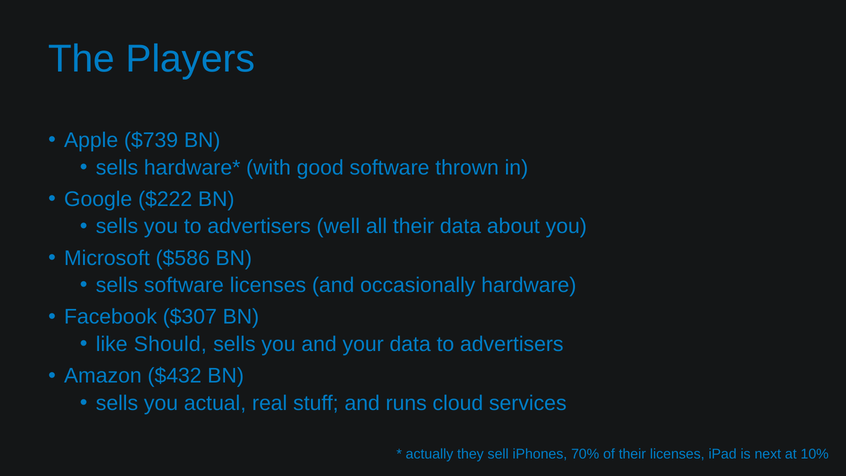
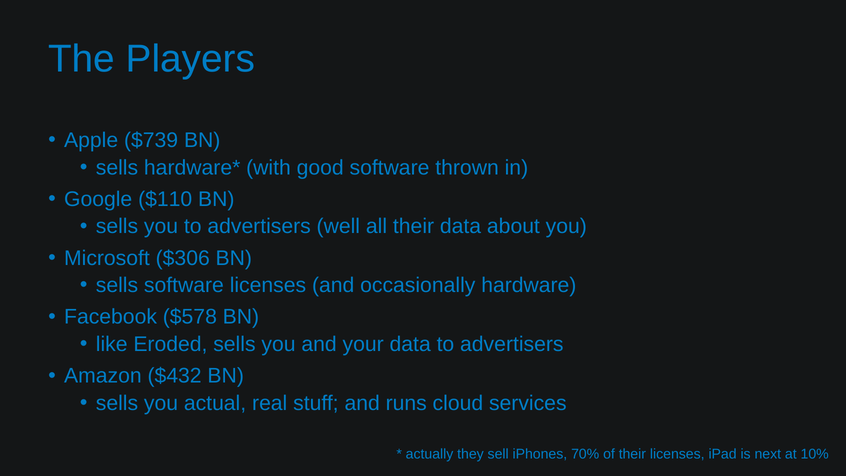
$222: $222 -> $110 (165, 199)
$586: $586 -> $306 (183, 258)
$307: $307 -> $578 (190, 317)
Should: Should -> Eroded (170, 344)
